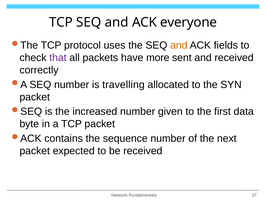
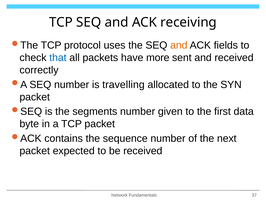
everyone: everyone -> receiving (189, 22)
that colour: purple -> blue (58, 58)
increased: increased -> segments (95, 111)
